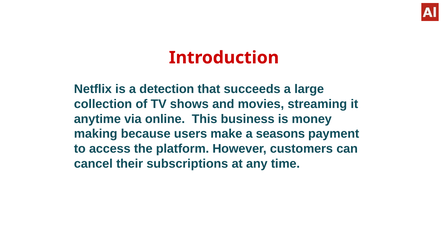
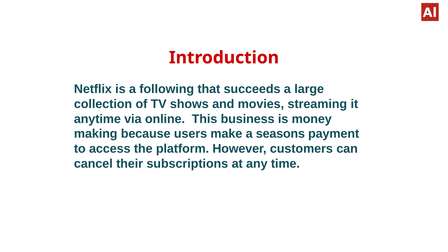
detection: detection -> following (167, 89)
